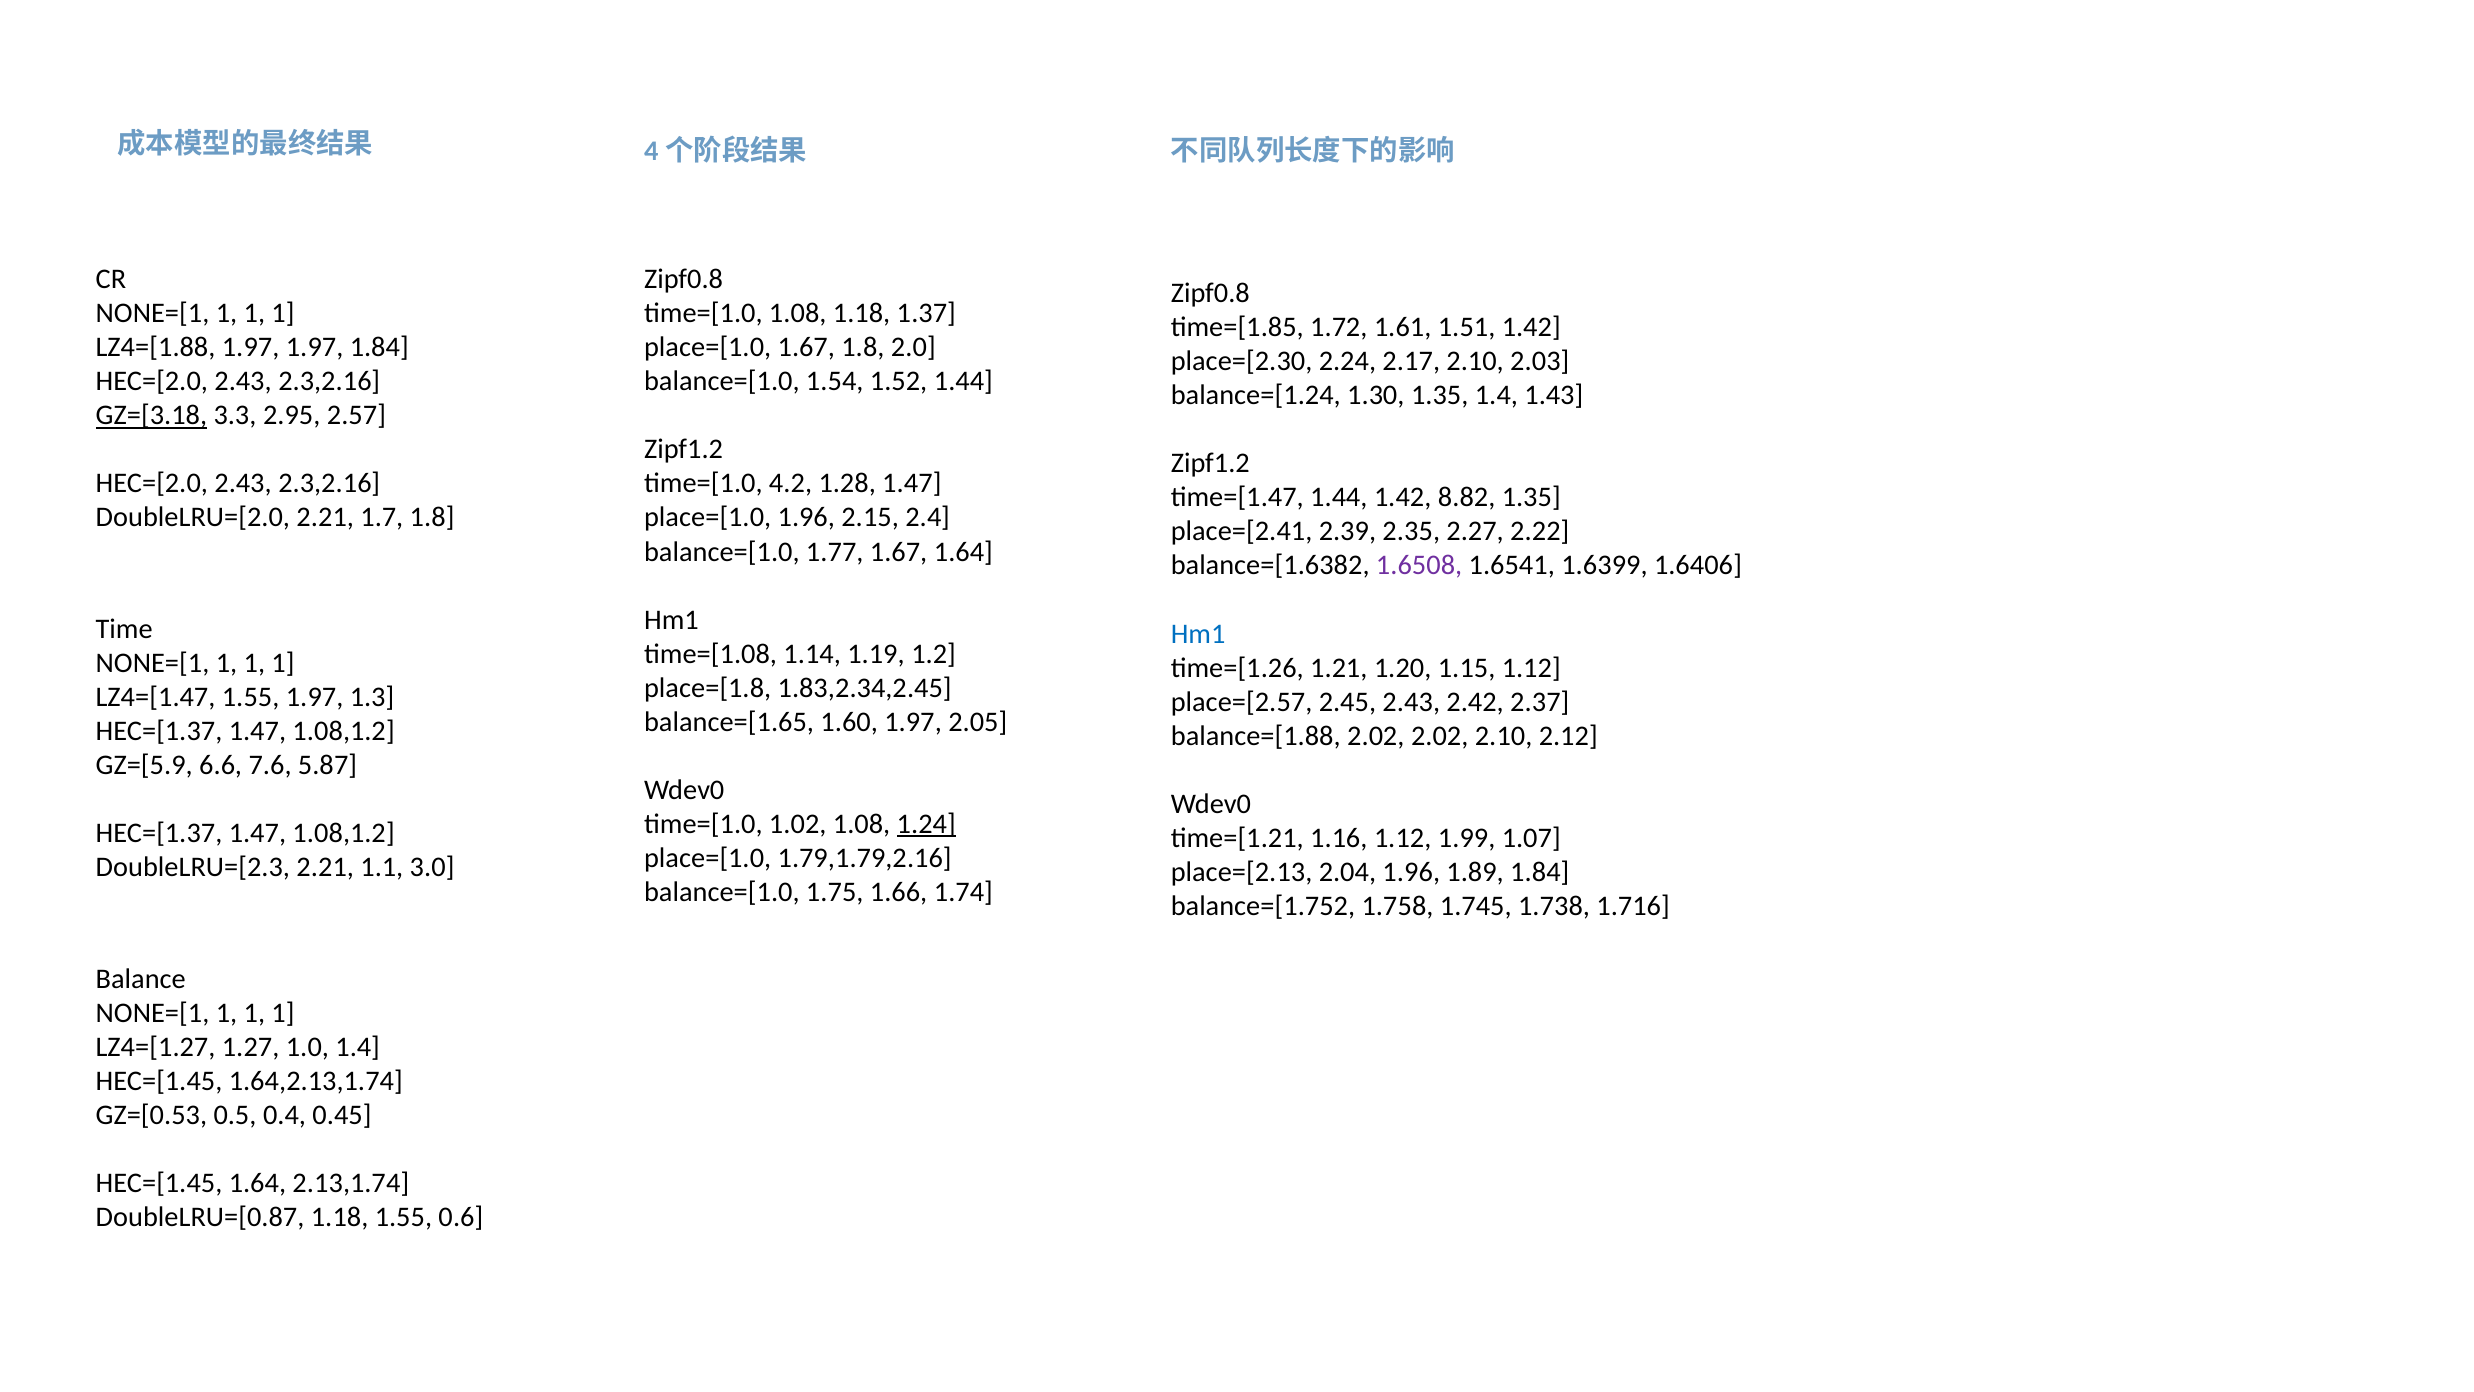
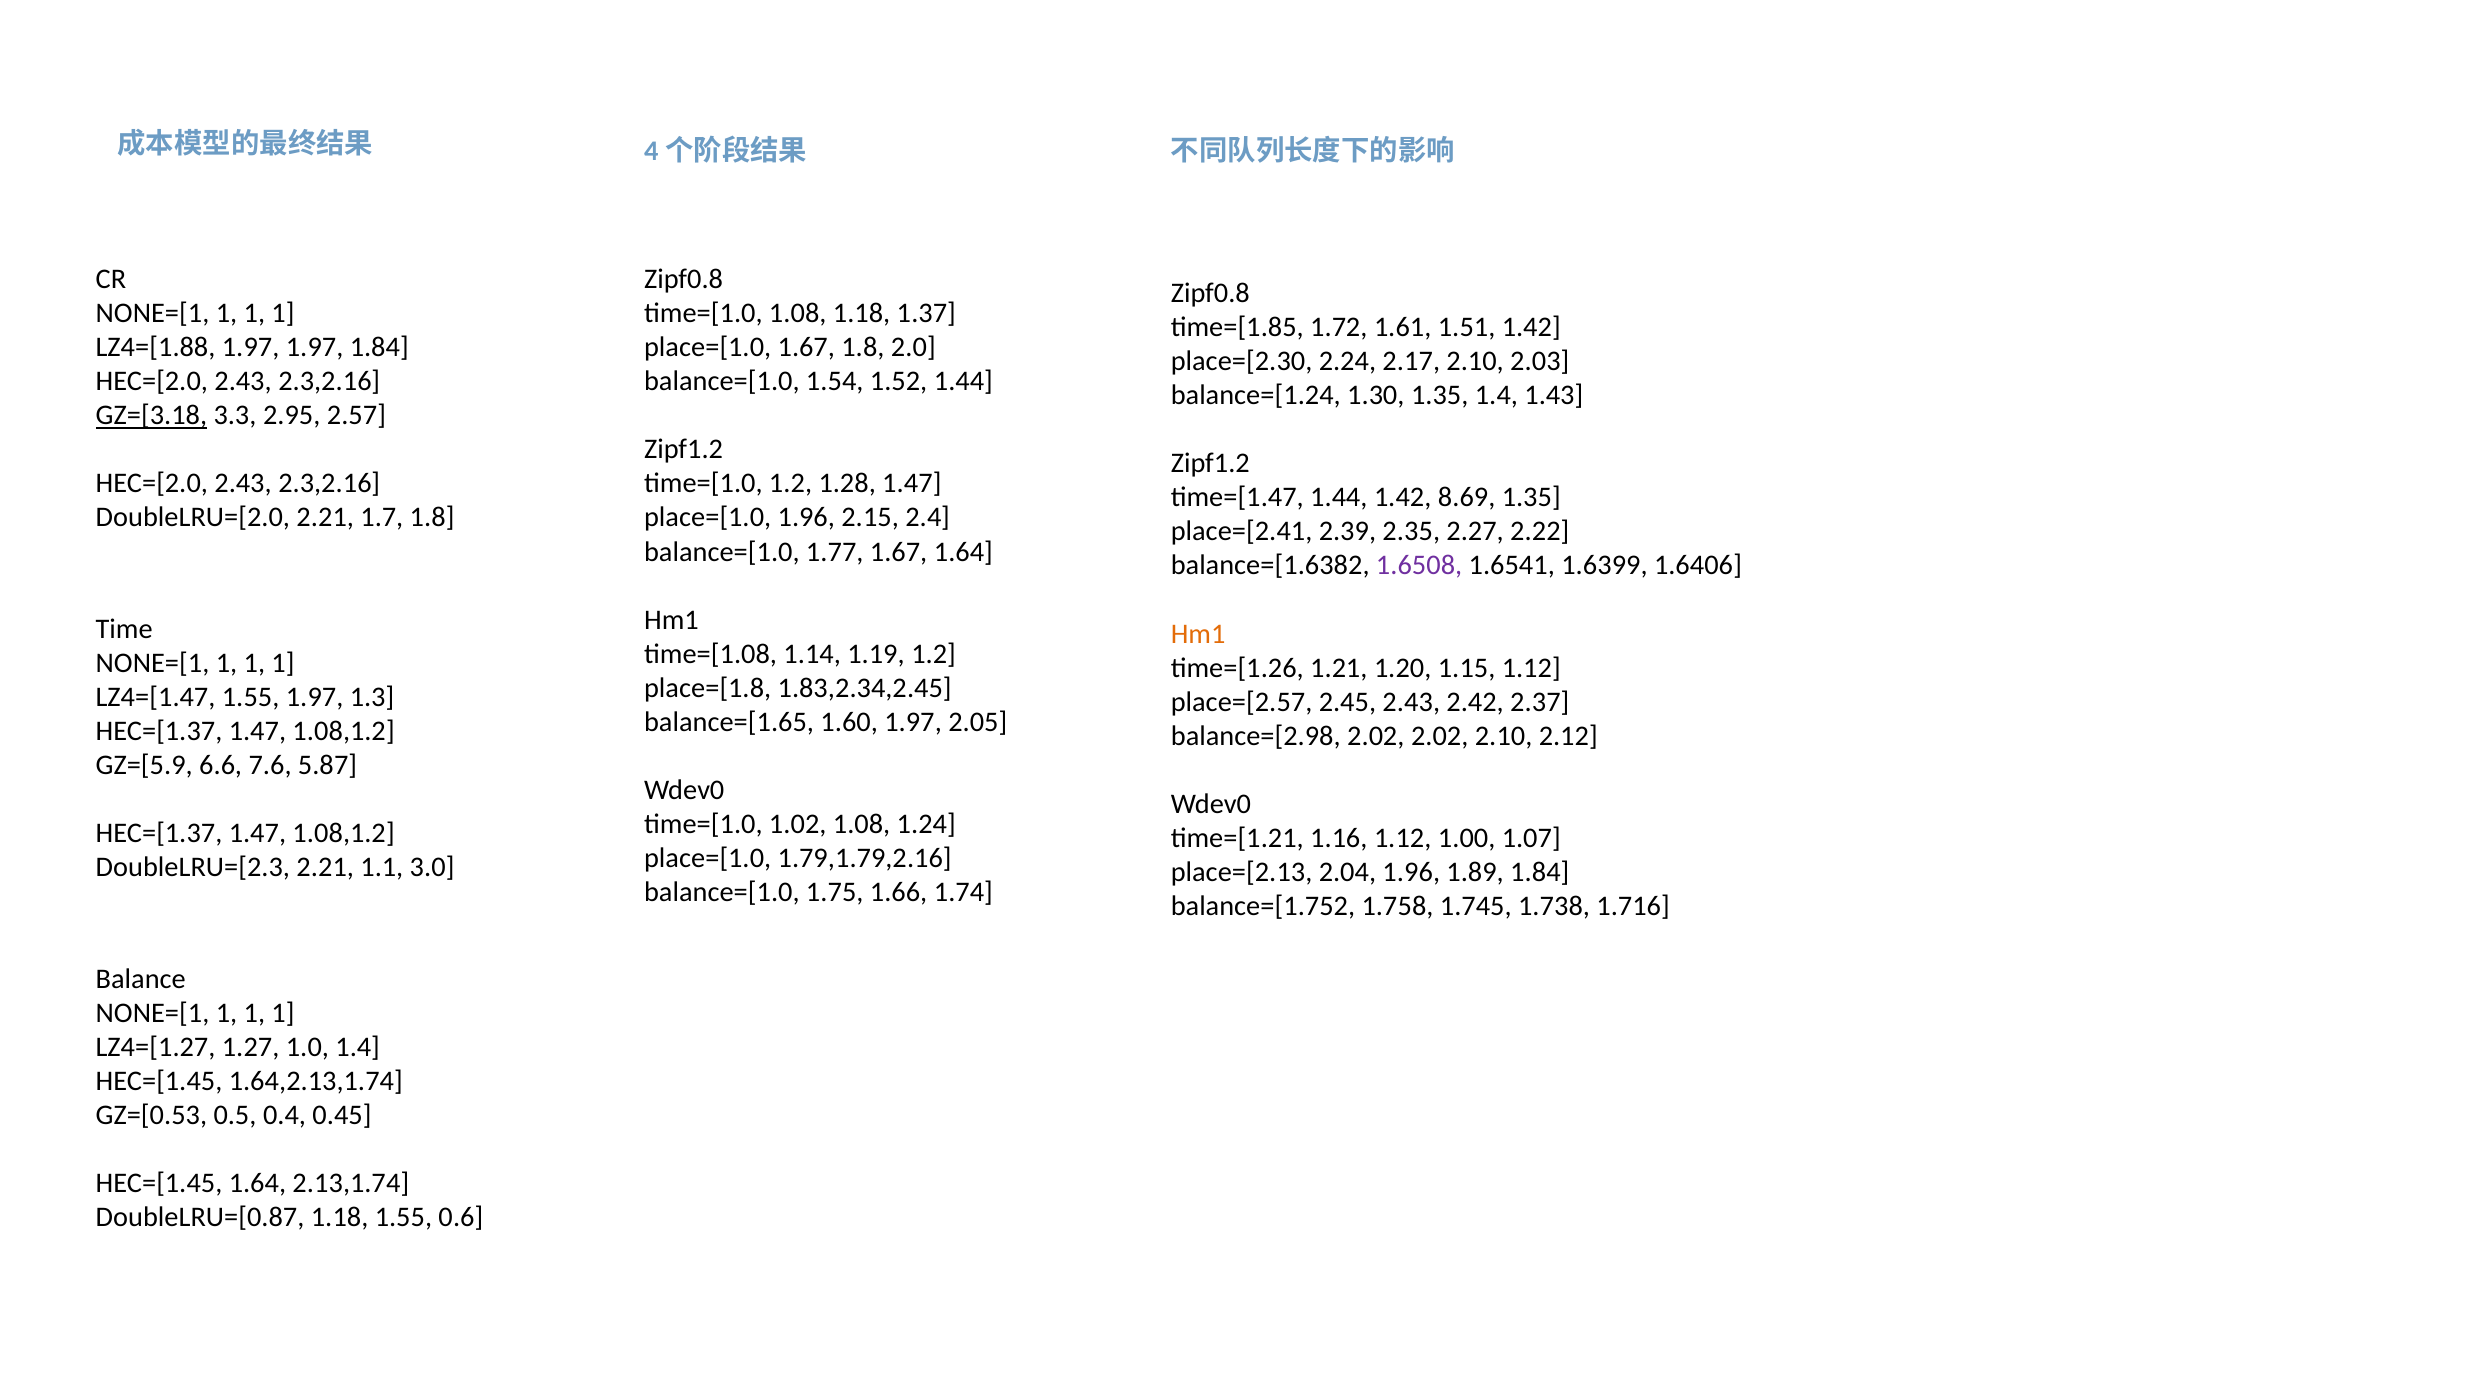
time=[1.0 4.2: 4.2 -> 1.2 (790, 483)
8.82: 8.82 -> 8.69 (1467, 497)
Hm1 colour: blue -> orange (1198, 634)
balance=[1.88: balance=[1.88 -> balance=[2.98 (1256, 736)
1.24 underline: present -> none (926, 824)
1.99: 1.99 -> 1.00 (1467, 838)
